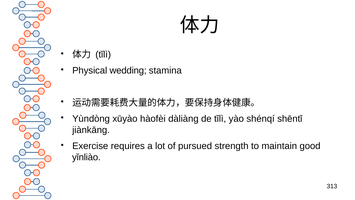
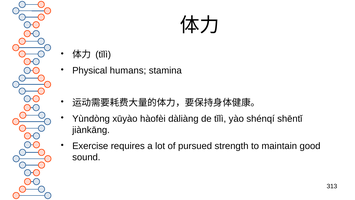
wedding: wedding -> humans (128, 70)
yǐnliào: yǐnliào -> sound (86, 157)
